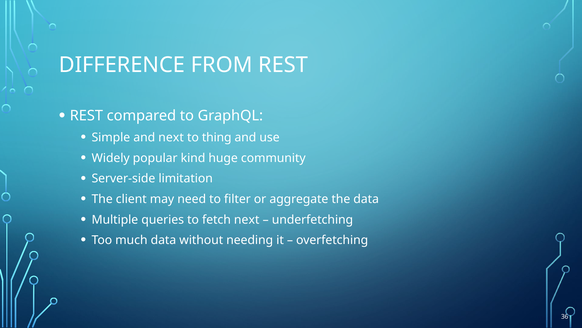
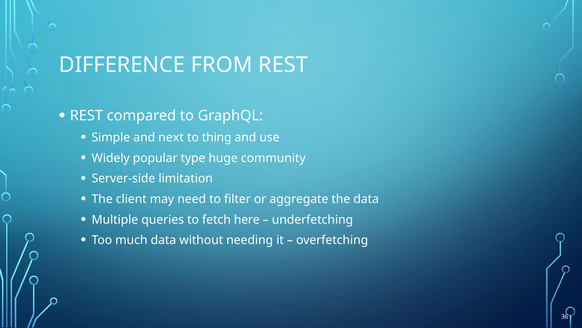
kind: kind -> type (193, 158)
fetch next: next -> here (247, 219)
